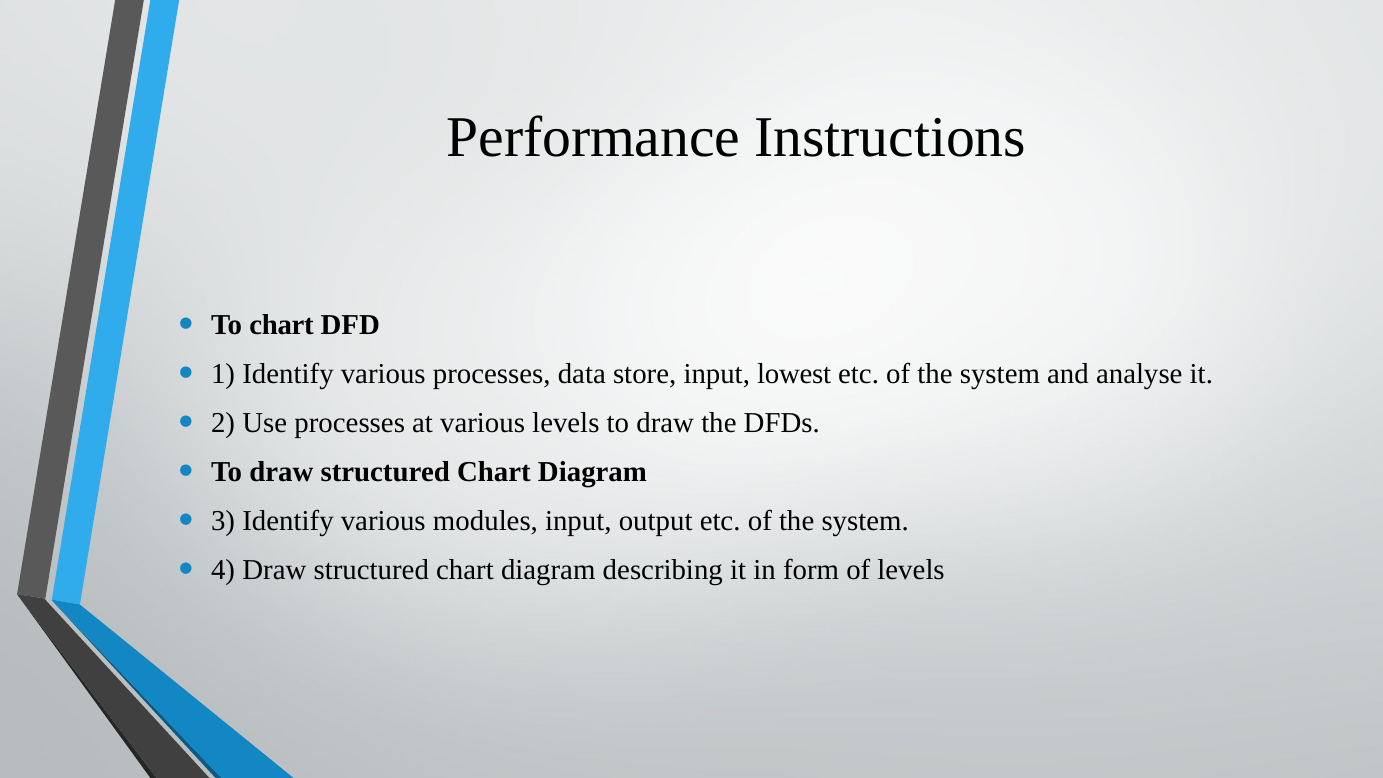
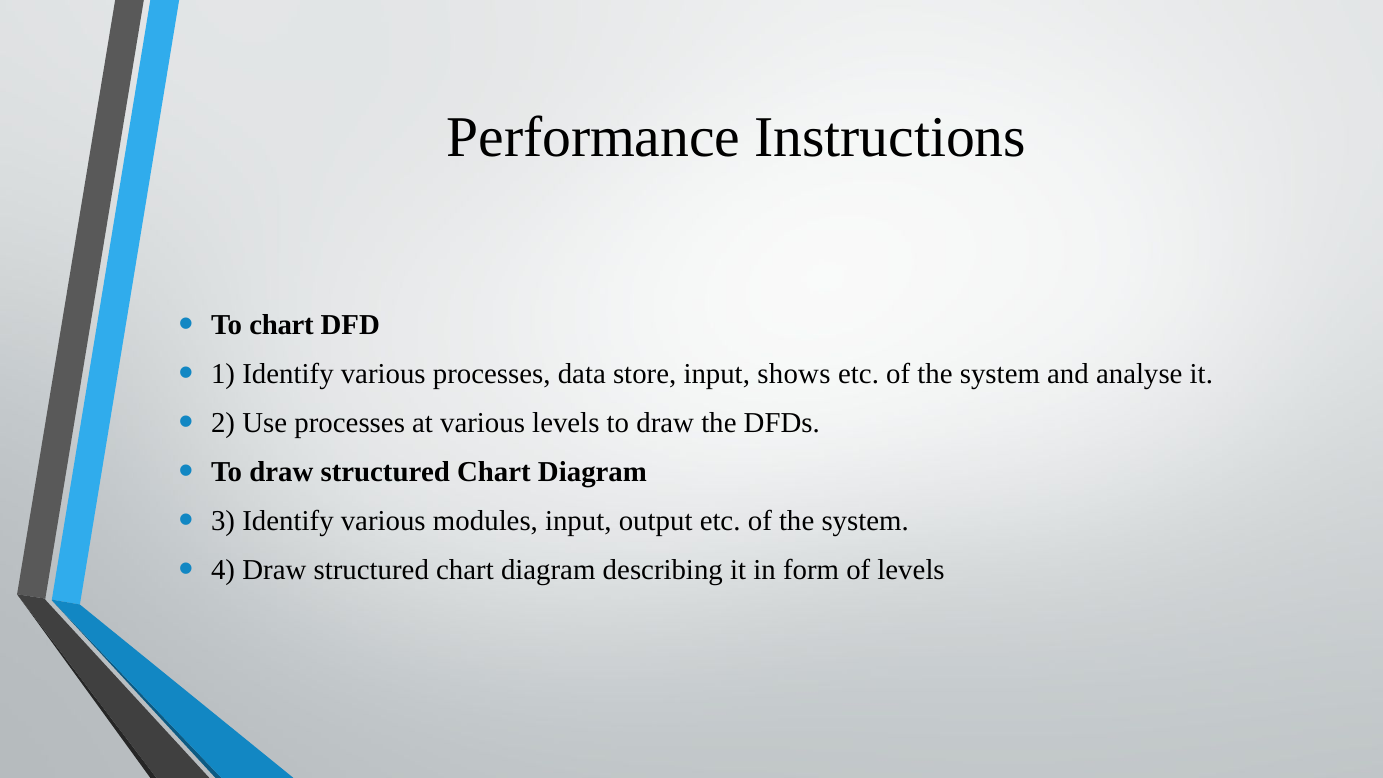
lowest: lowest -> shows (794, 374)
